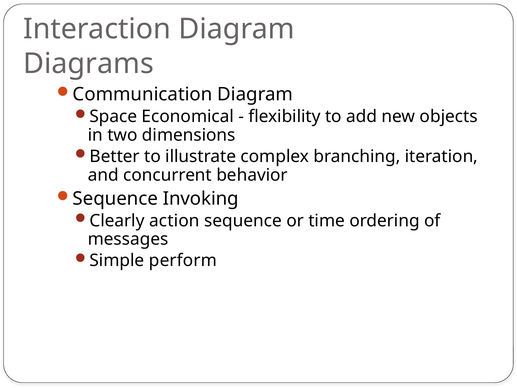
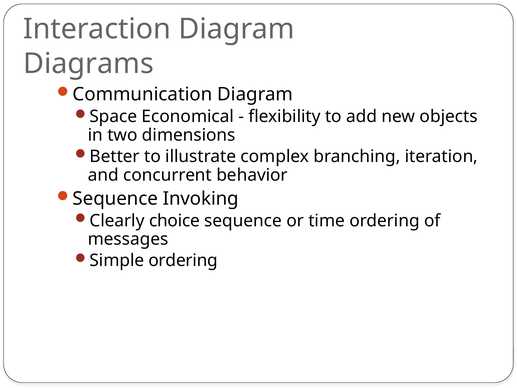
action: action -> choice (175, 221)
Simple perform: perform -> ordering (183, 260)
